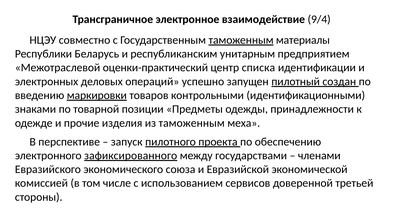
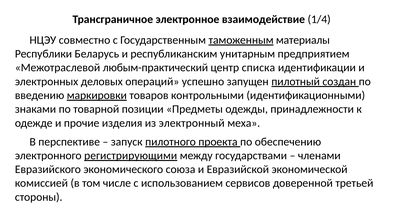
9/4: 9/4 -> 1/4 (319, 19)
оценки-практический: оценки-практический -> любым-практический (155, 68)
из таможенным: таможенным -> электронный (192, 123)
зафиксированного: зафиксированного -> регистрирующими (131, 156)
